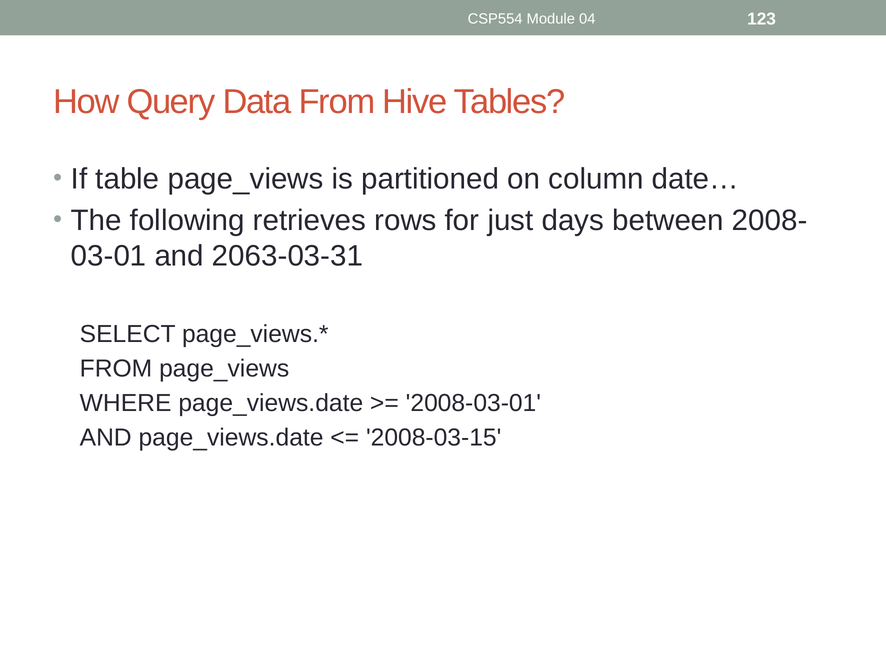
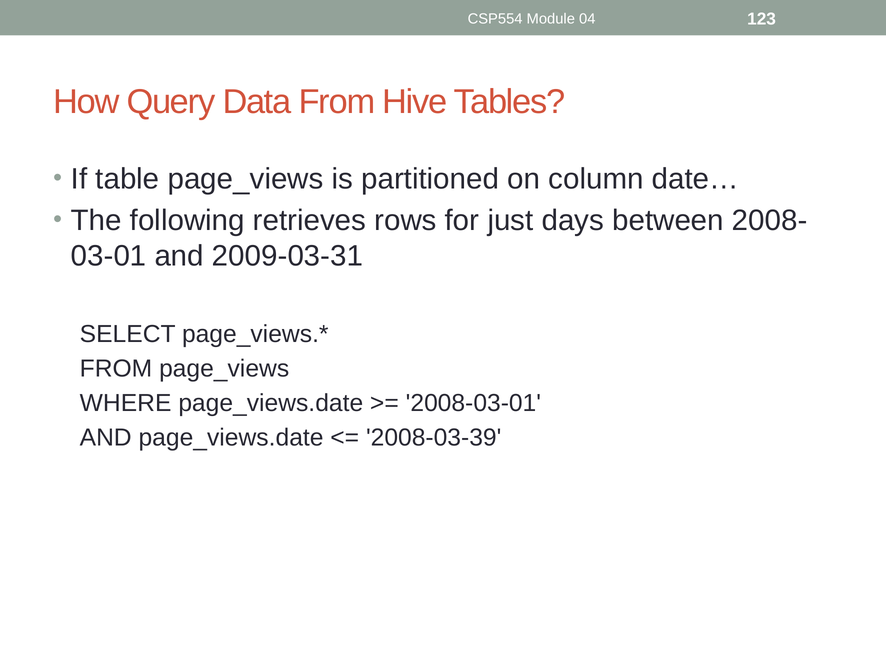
2063-03-31: 2063-03-31 -> 2009-03-31 (288, 256)
2008-03-15: 2008-03-15 -> 2008-03-39 (434, 438)
